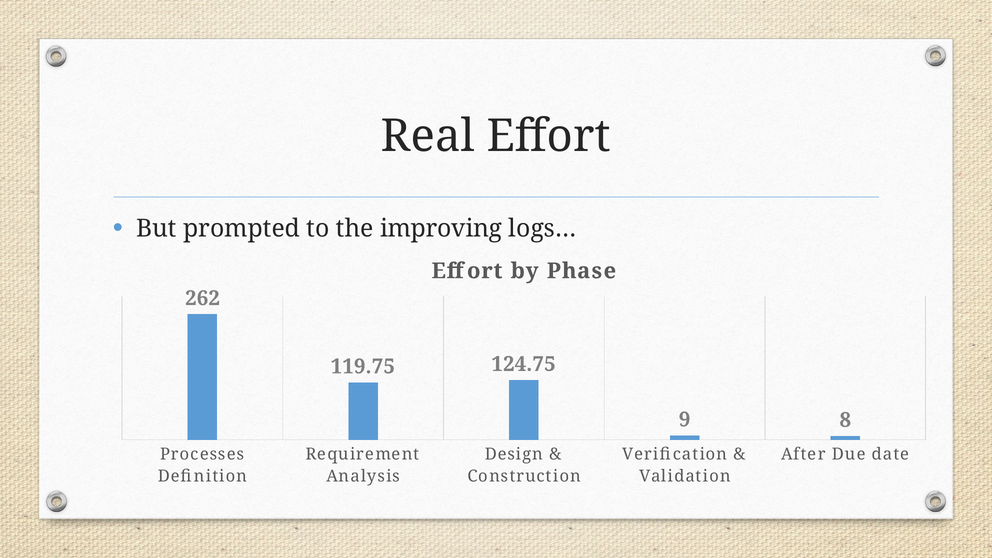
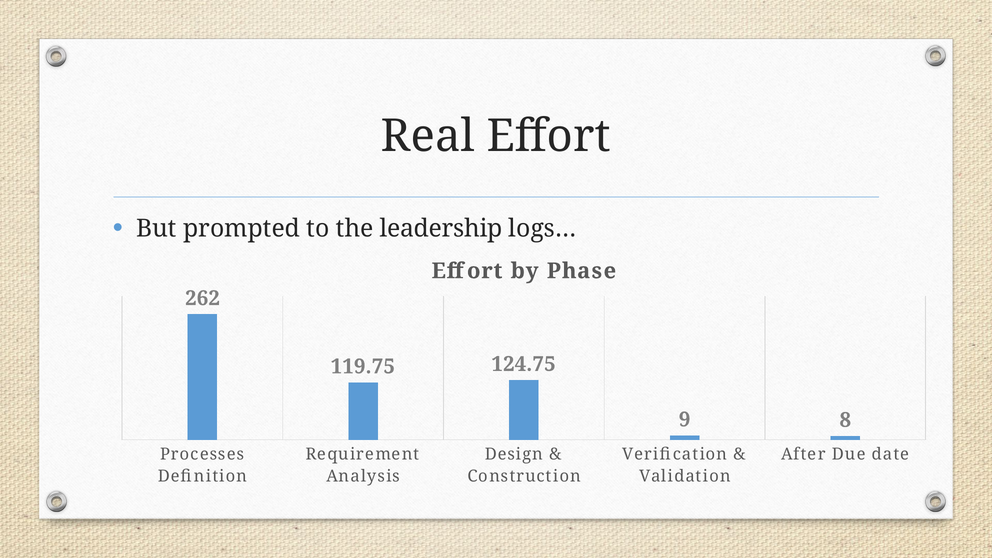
improving: improving -> leadership (441, 228)
